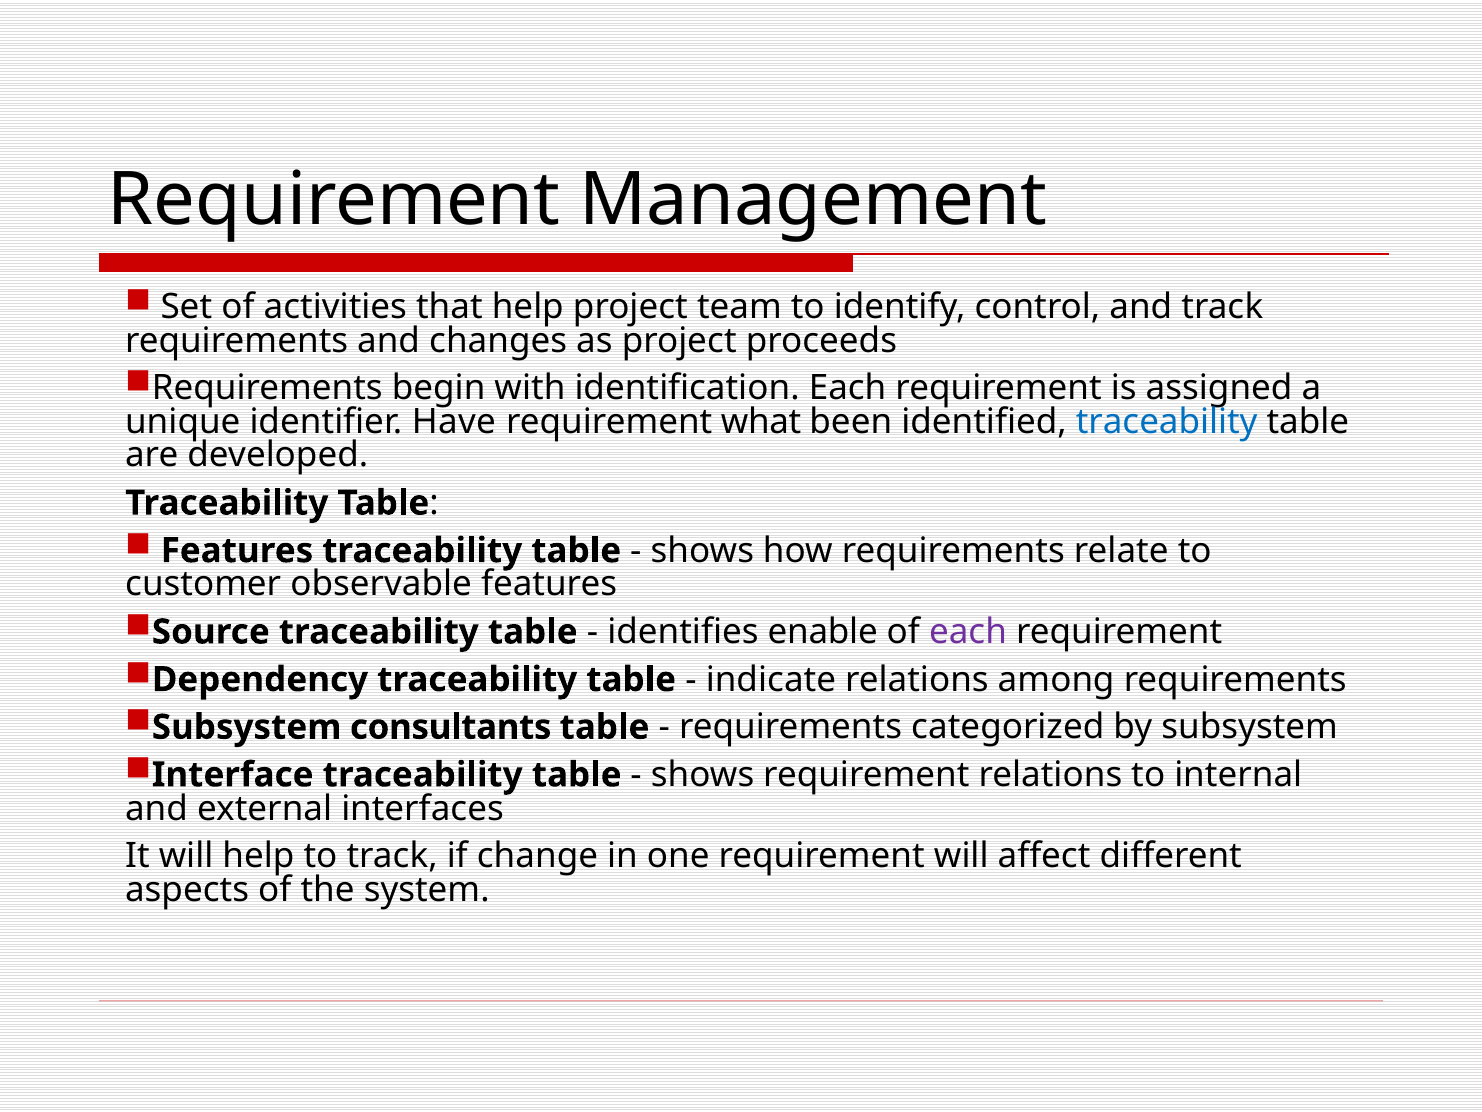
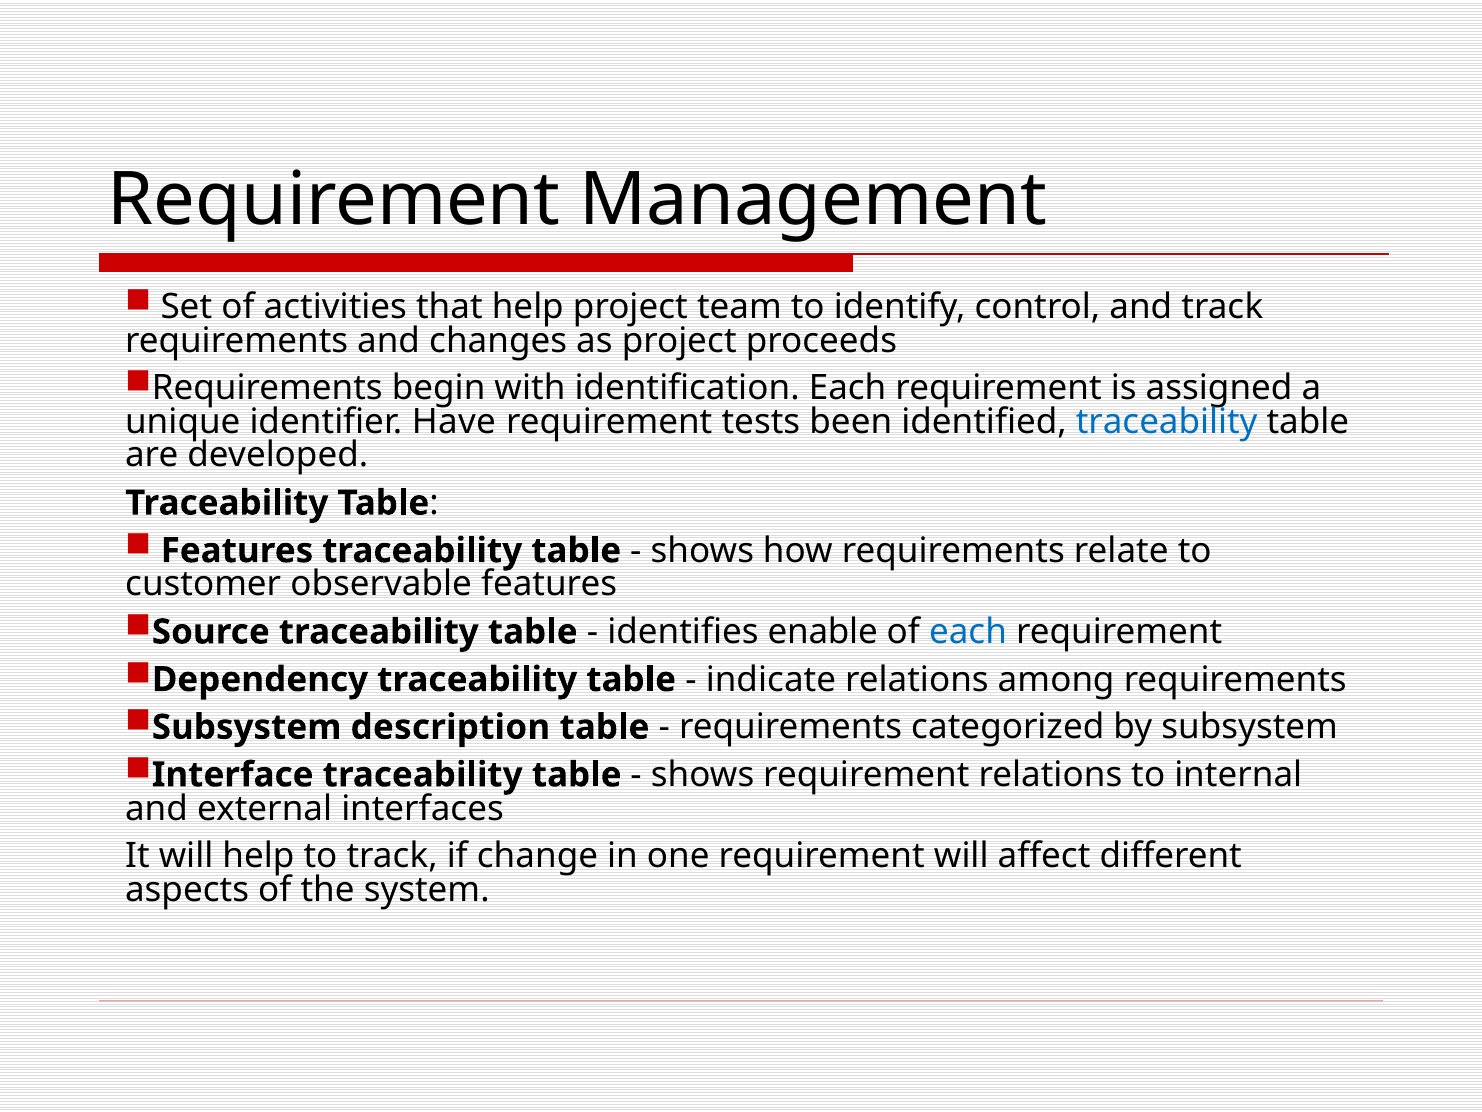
what: what -> tests (761, 422)
each colour: purple -> blue (968, 632)
consultants: consultants -> description (450, 727)
